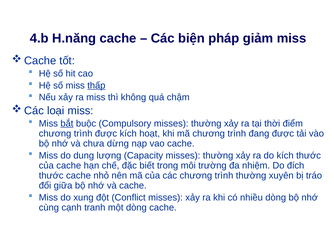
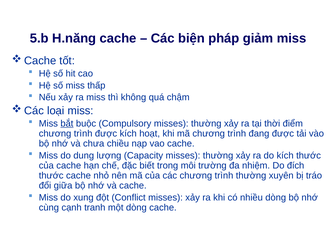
4.b: 4.b -> 5.b (39, 38)
thấp underline: present -> none (96, 85)
dừng: dừng -> chiều (118, 143)
